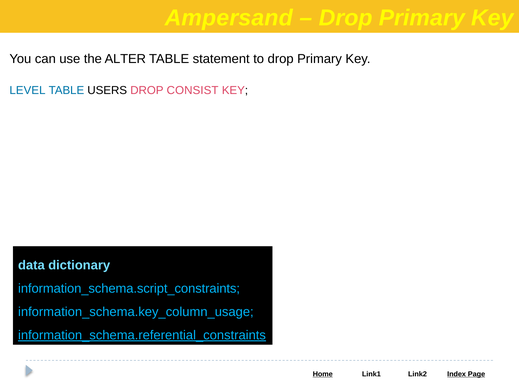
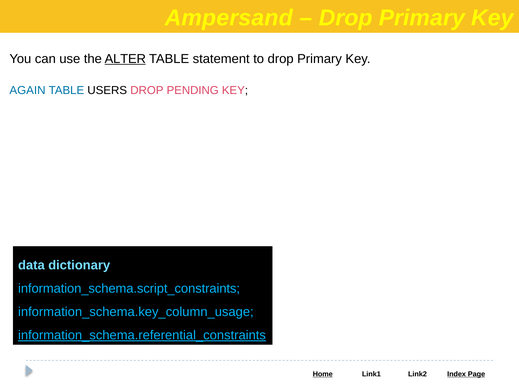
ALTER underline: none -> present (125, 59)
LEVEL: LEVEL -> AGAIN (27, 91)
CONSIST: CONSIST -> PENDING (193, 91)
